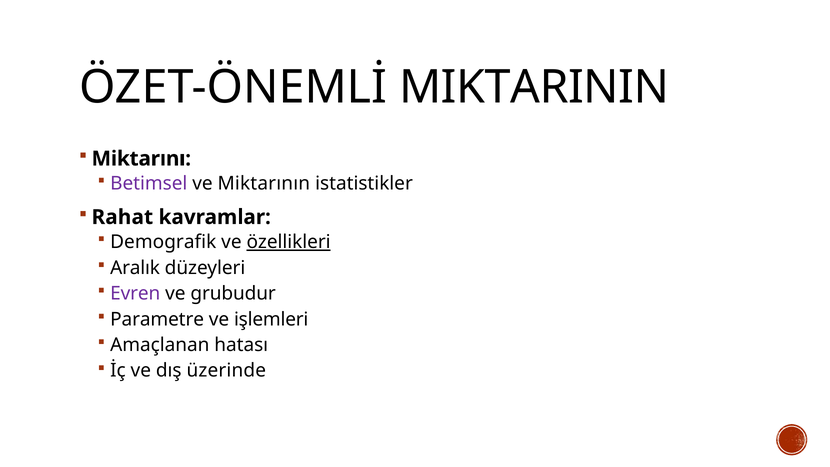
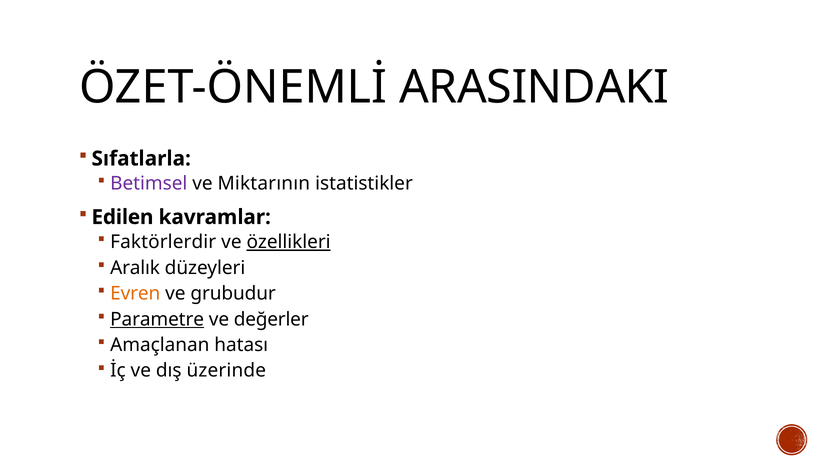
MIKTARININ: MIKTARININ -> ARASINDAKI (534, 87)
Miktarını: Miktarını -> Sıfatlarla (141, 159)
Rahat: Rahat -> Edilen (122, 217)
Demografik: Demografik -> Faktörlerdir (163, 242)
Evren colour: purple -> orange (135, 293)
Parametre underline: none -> present (157, 319)
işlemleri: işlemleri -> değerler (271, 319)
